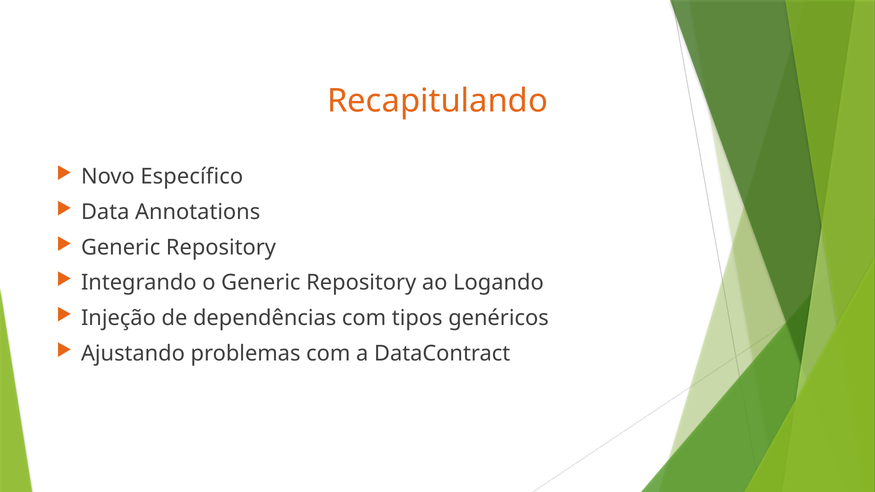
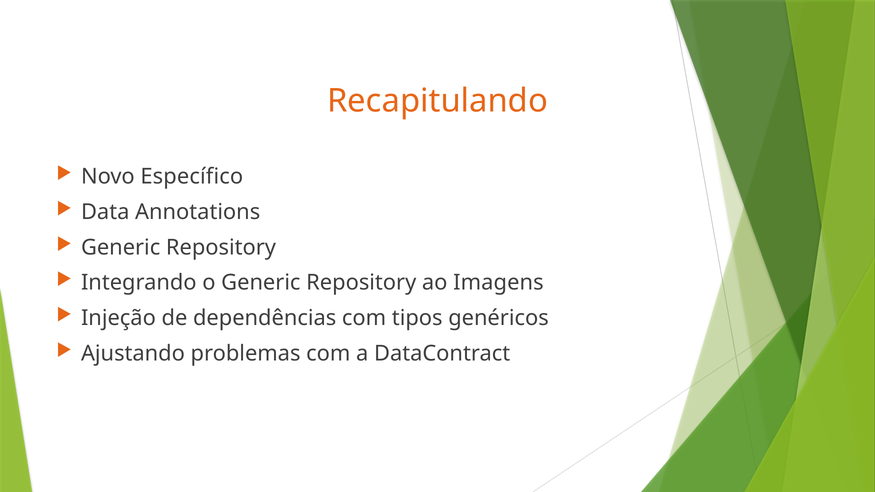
Logando: Logando -> Imagens (498, 283)
